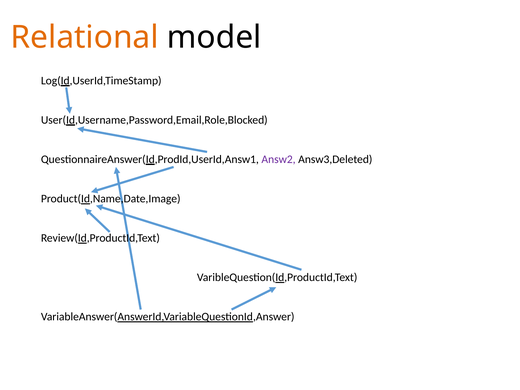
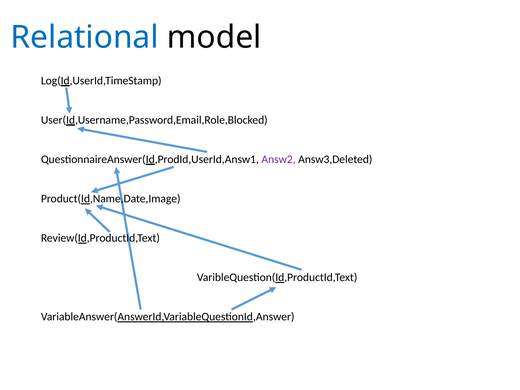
Relational colour: orange -> blue (85, 37)
